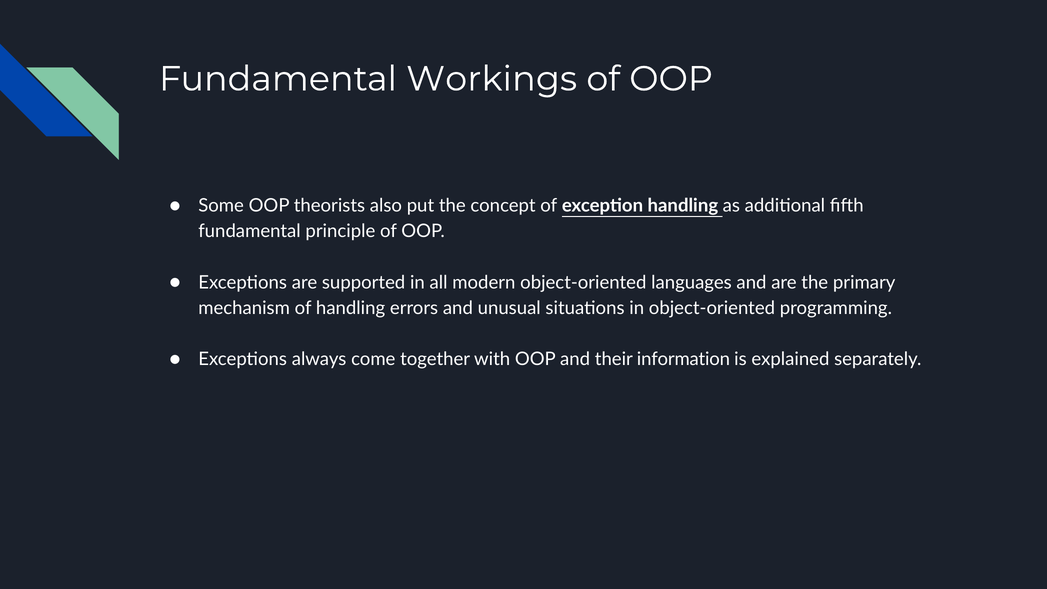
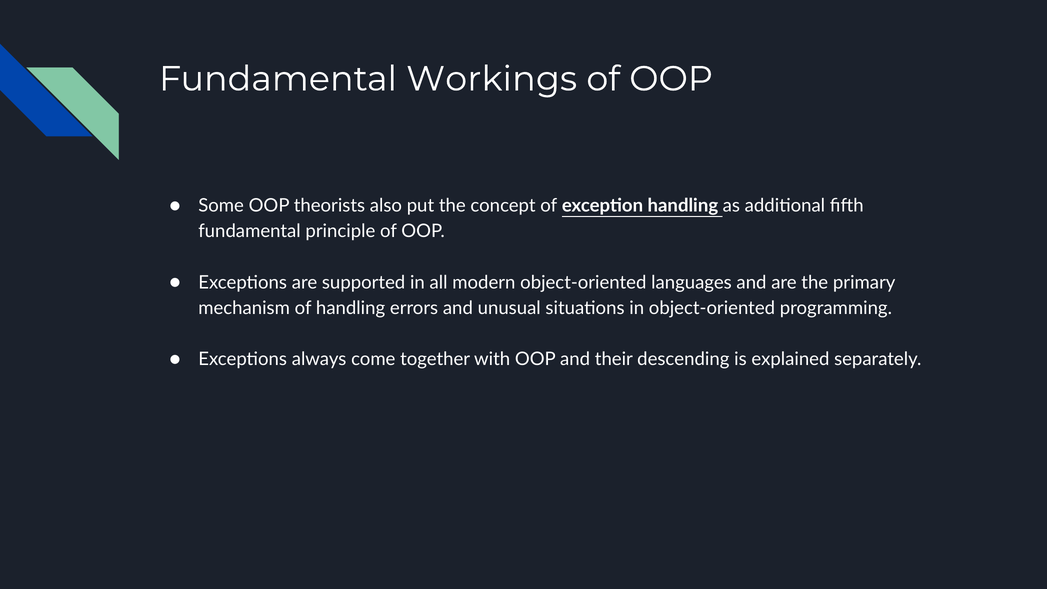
information: information -> descending (683, 359)
